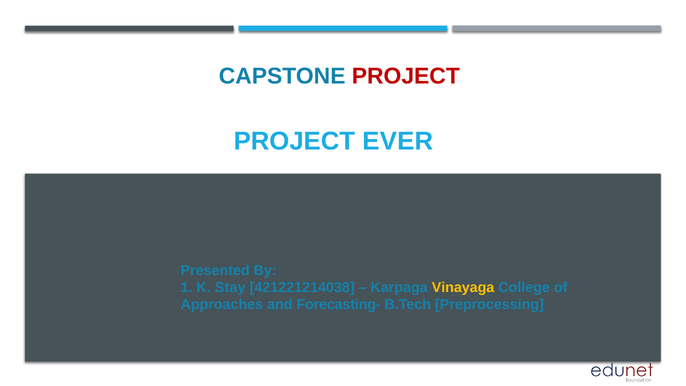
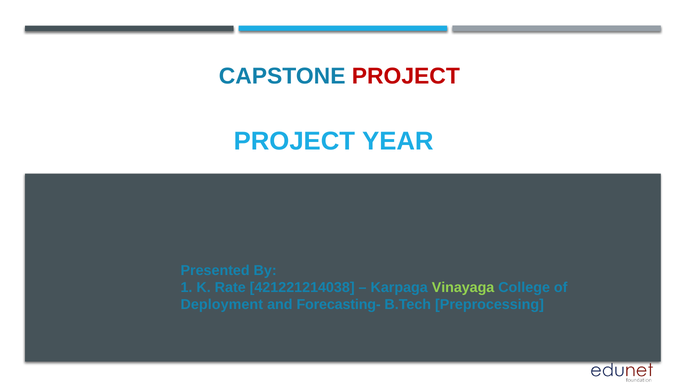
EVER: EVER -> YEAR (398, 141)
Stay: Stay -> Rate (230, 287)
Vinayaga colour: yellow -> light green (463, 287)
Approaches: Approaches -> Deployment (222, 305)
